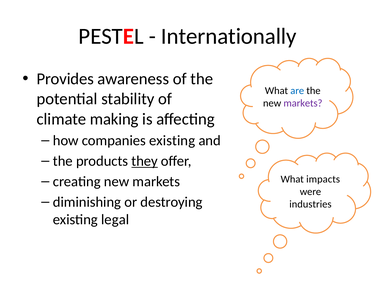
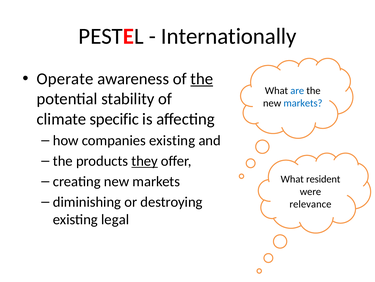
Provides: Provides -> Operate (65, 79)
the underline: none -> present (202, 79)
markets colour: purple -> blue (303, 103)
making: making -> specific (114, 119)
impacts: impacts -> resident (323, 179)
industries: industries -> relevance (310, 204)
